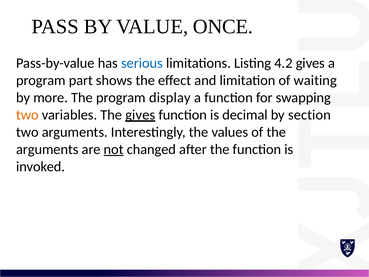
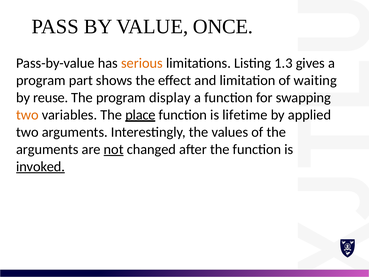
serious colour: blue -> orange (142, 63)
4.2: 4.2 -> 1.3 (283, 63)
more: more -> reuse (51, 97)
The gives: gives -> place (140, 115)
decimal: decimal -> lifetime (245, 115)
section: section -> applied (310, 115)
invoked underline: none -> present (41, 166)
